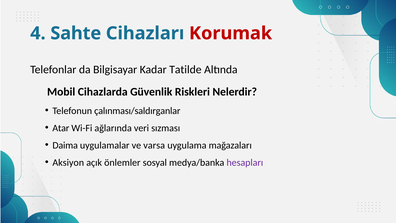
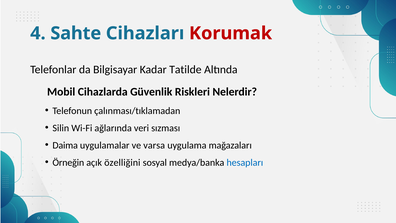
çalınması/saldırganlar: çalınması/saldırganlar -> çalınması/tıklamadan (137, 111)
Atar: Atar -> Silin (61, 128)
Aksiyon: Aksiyon -> Örneğin (68, 162)
önlemler: önlemler -> özelliğini (122, 162)
hesapları colour: purple -> blue (245, 162)
